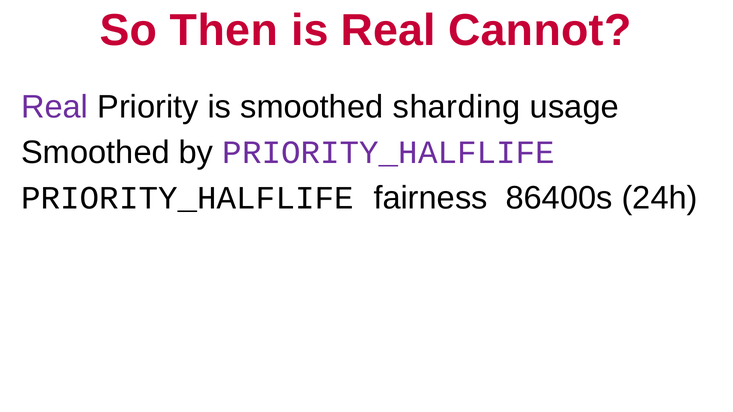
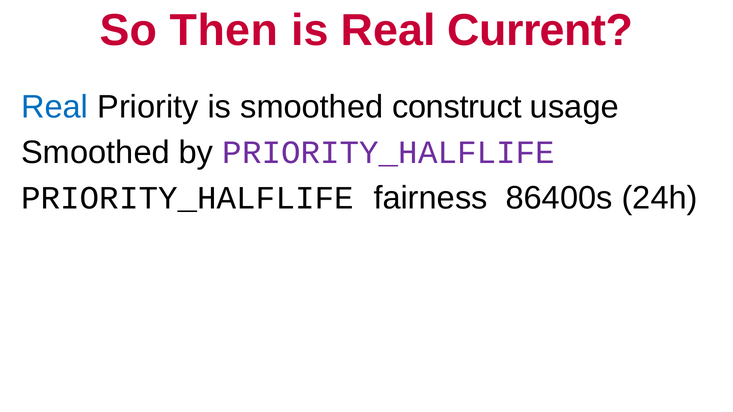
Cannot: Cannot -> Current (540, 31)
Real colour: purple -> blue (55, 107)
sharding: sharding -> construct (457, 107)
